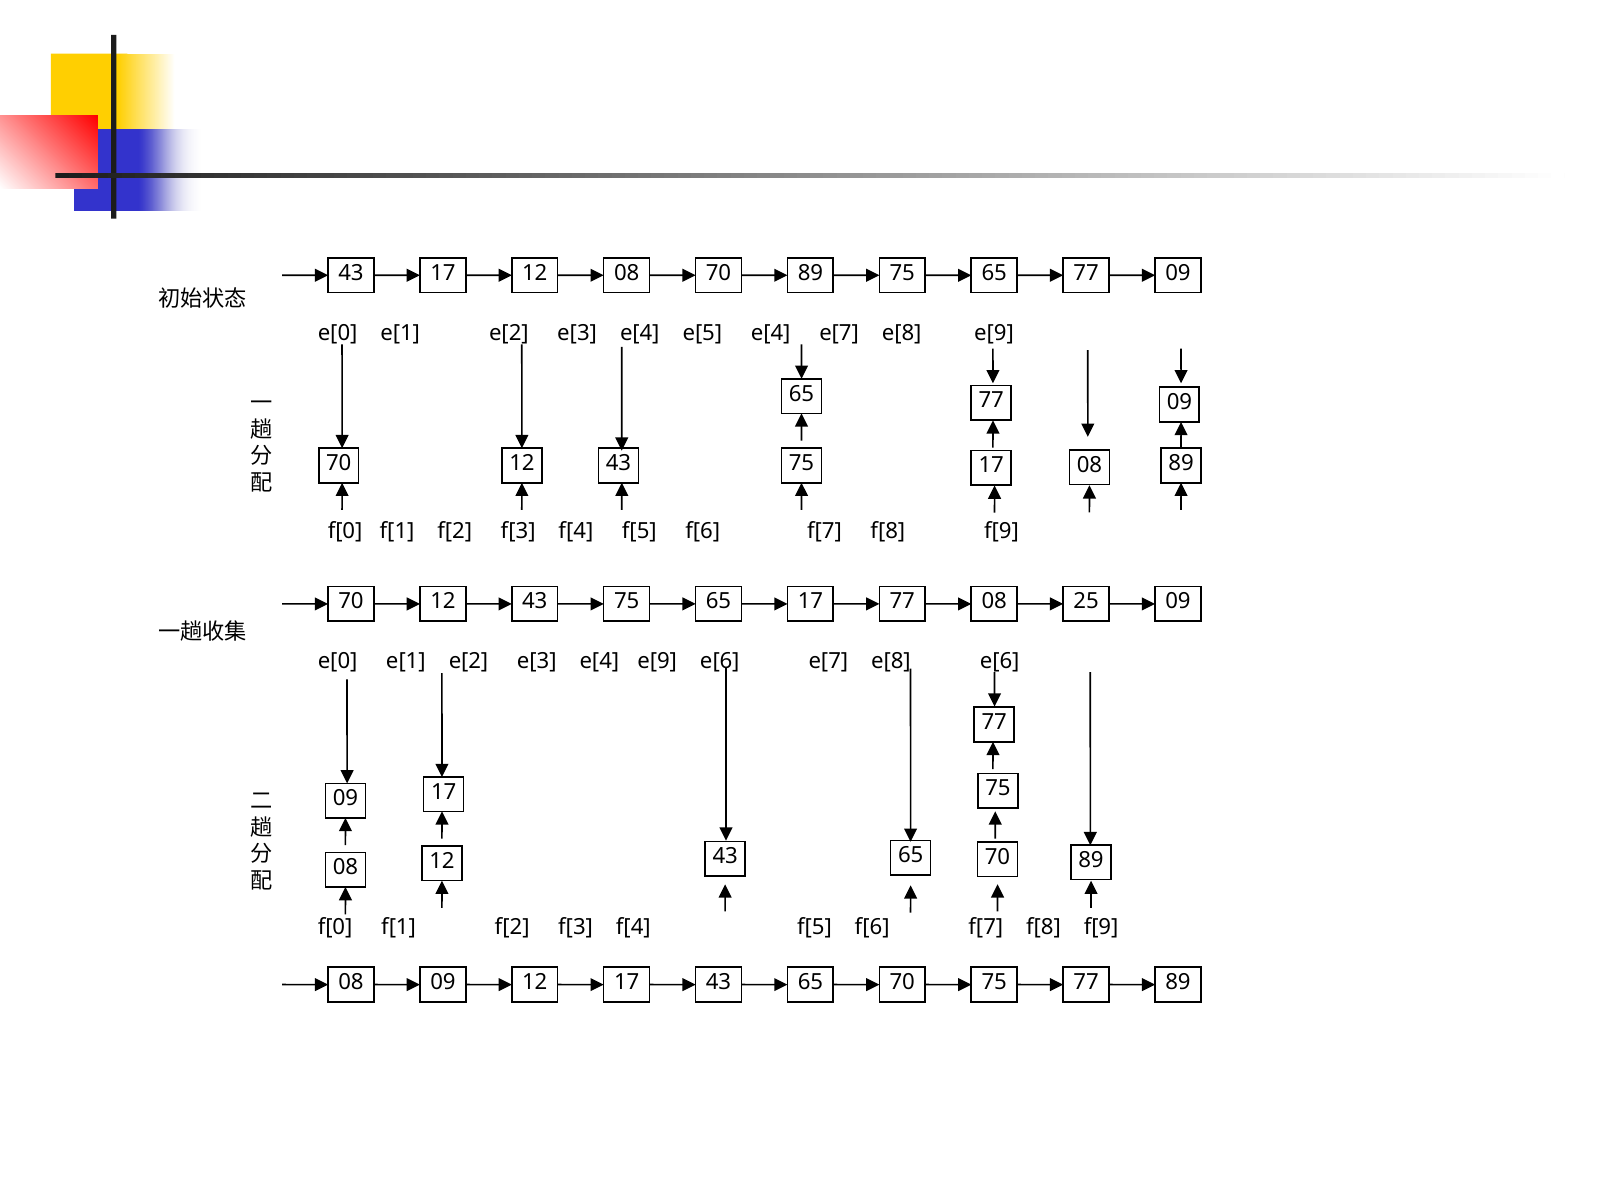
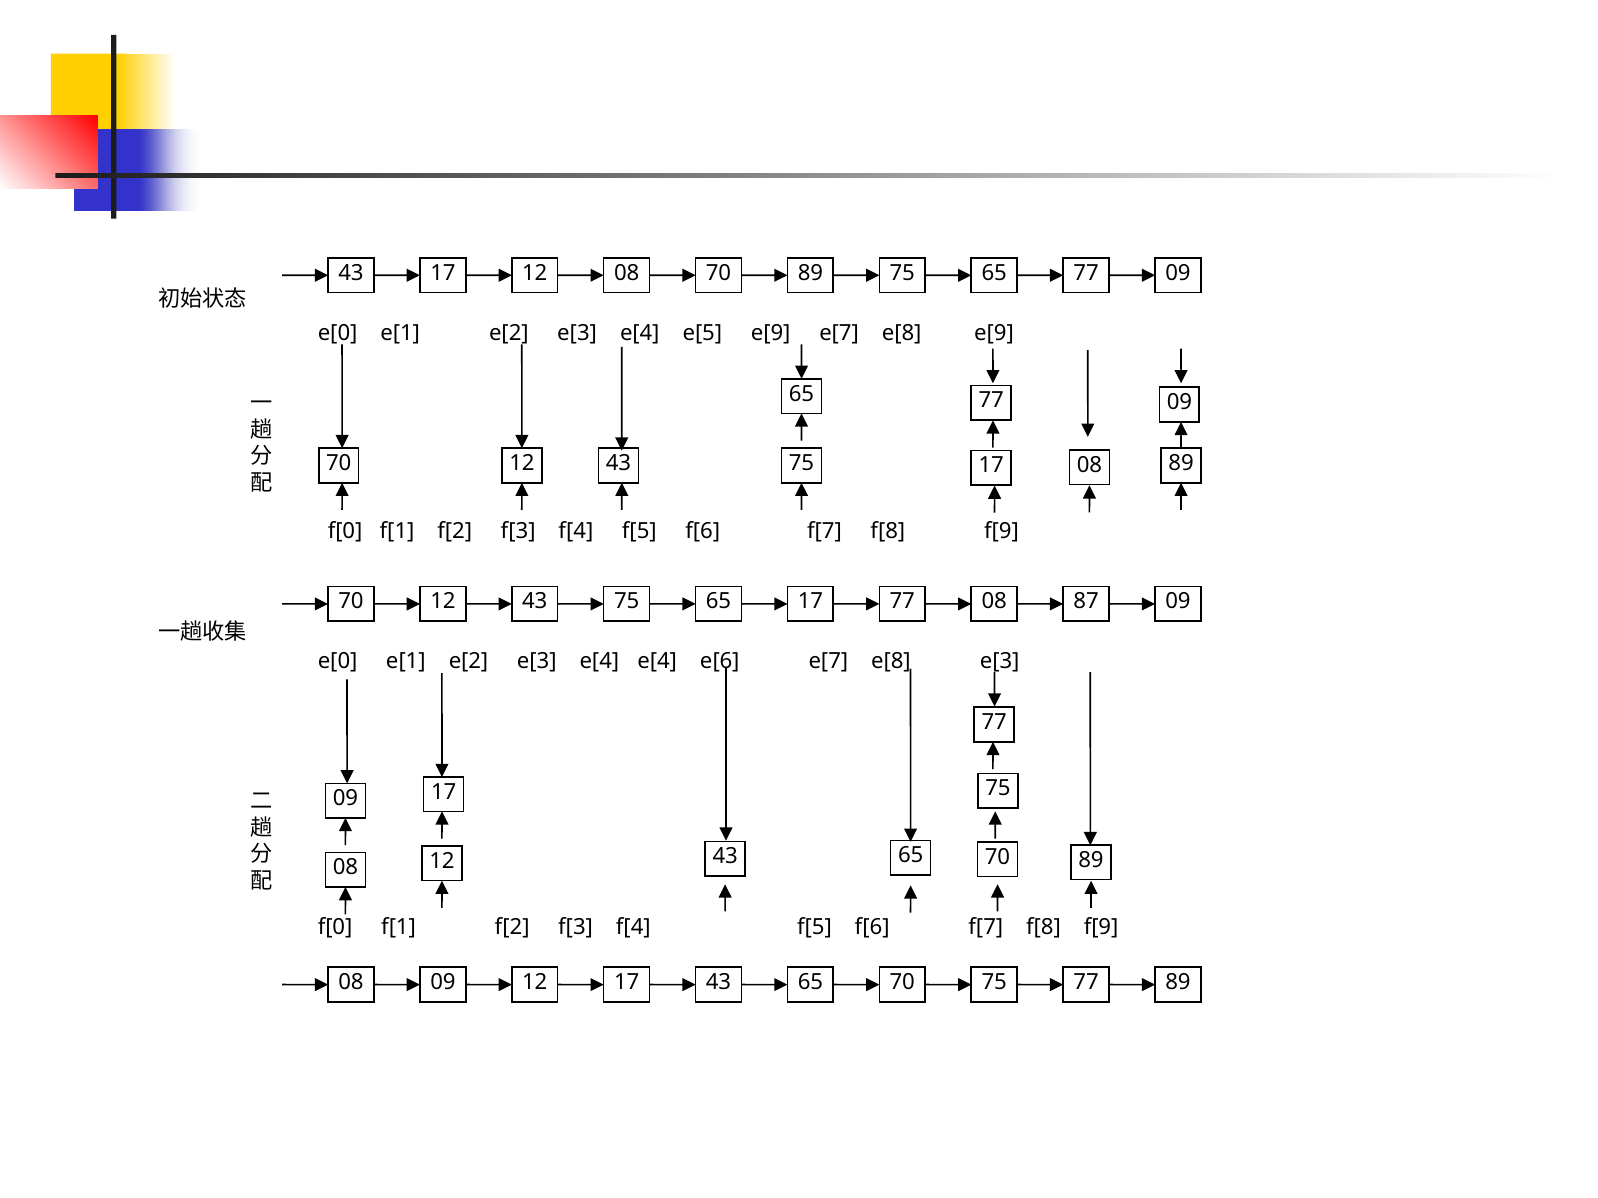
e[5 e[4: e[4 -> e[9 (771, 333)
25: 25 -> 87 (1086, 602)
e[4 e[9: e[9 -> e[4 (657, 661)
e[8 e[6: e[6 -> e[3 (1000, 661)
